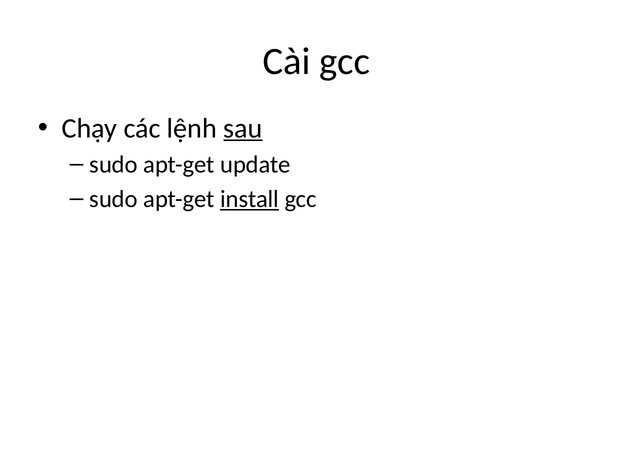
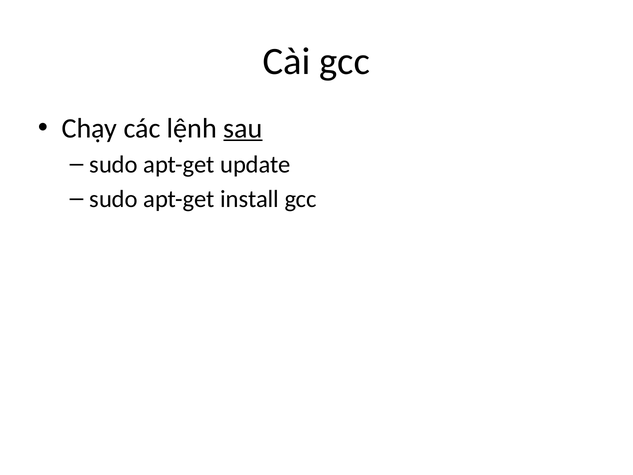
install underline: present -> none (250, 199)
